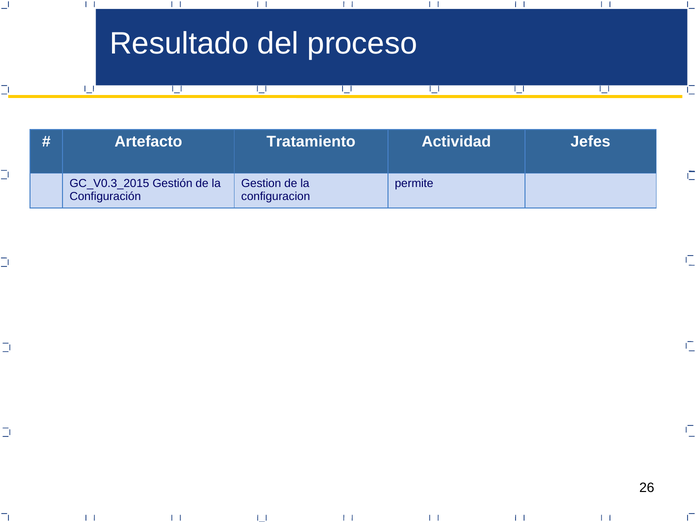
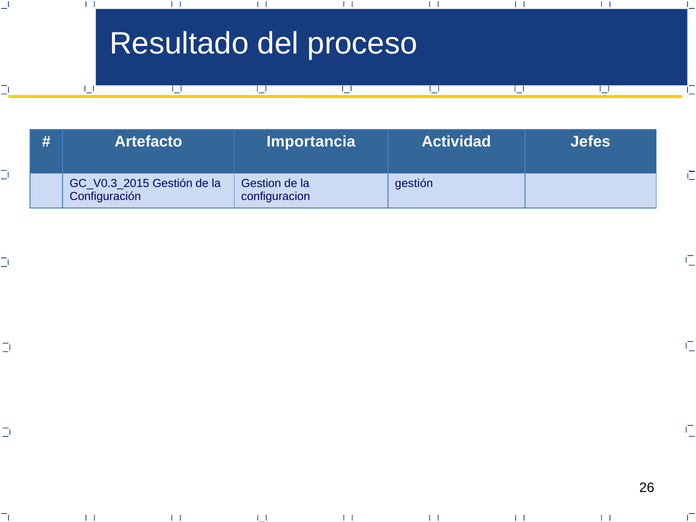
Tratamiento: Tratamiento -> Importancia (311, 142)
permite: permite -> gestión (414, 183)
